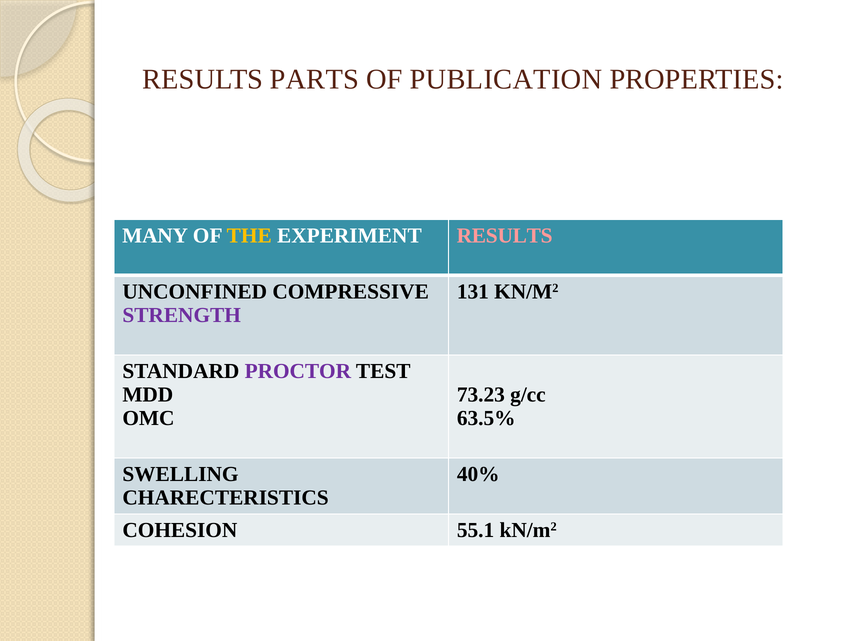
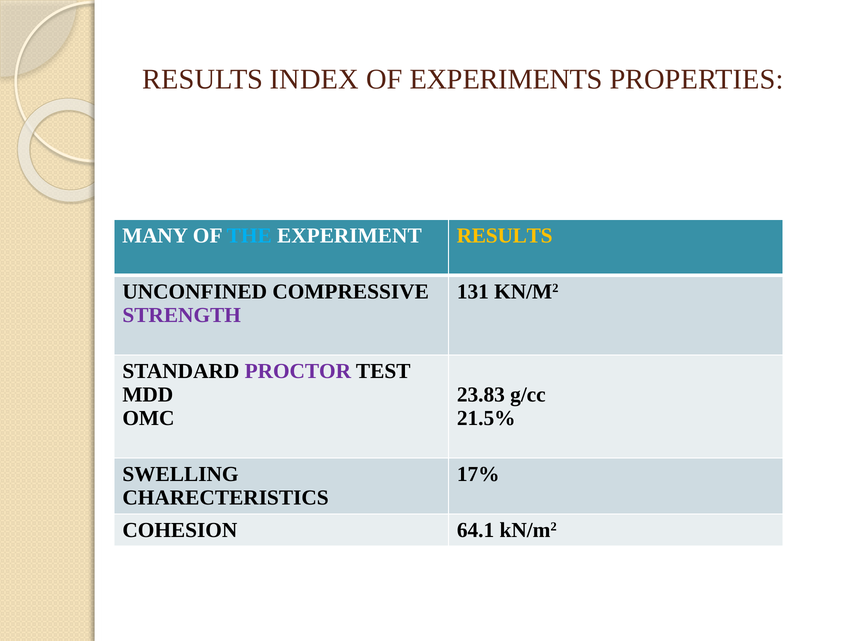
PARTS: PARTS -> INDEX (314, 79)
PUBLICATION: PUBLICATION -> EXPERIMENTS (506, 79)
THE colour: yellow -> light blue (249, 235)
RESULTS colour: pink -> yellow (505, 235)
73.23: 73.23 -> 23.83 (481, 394)
63.5%: 63.5% -> 21.5% (486, 418)
40%: 40% -> 17% (478, 474)
55.1: 55.1 -> 64.1 (476, 530)
